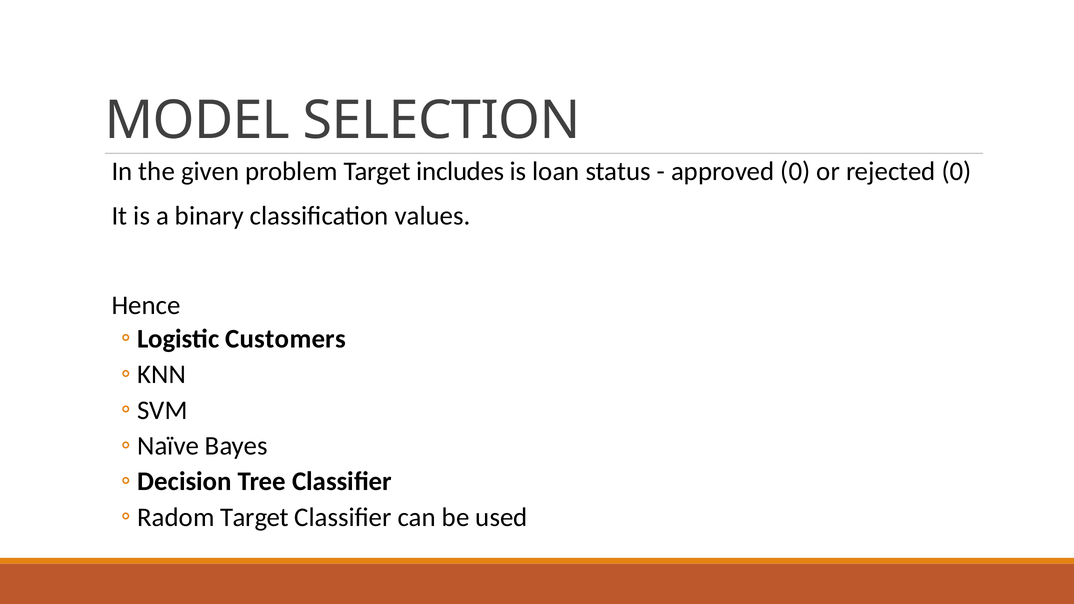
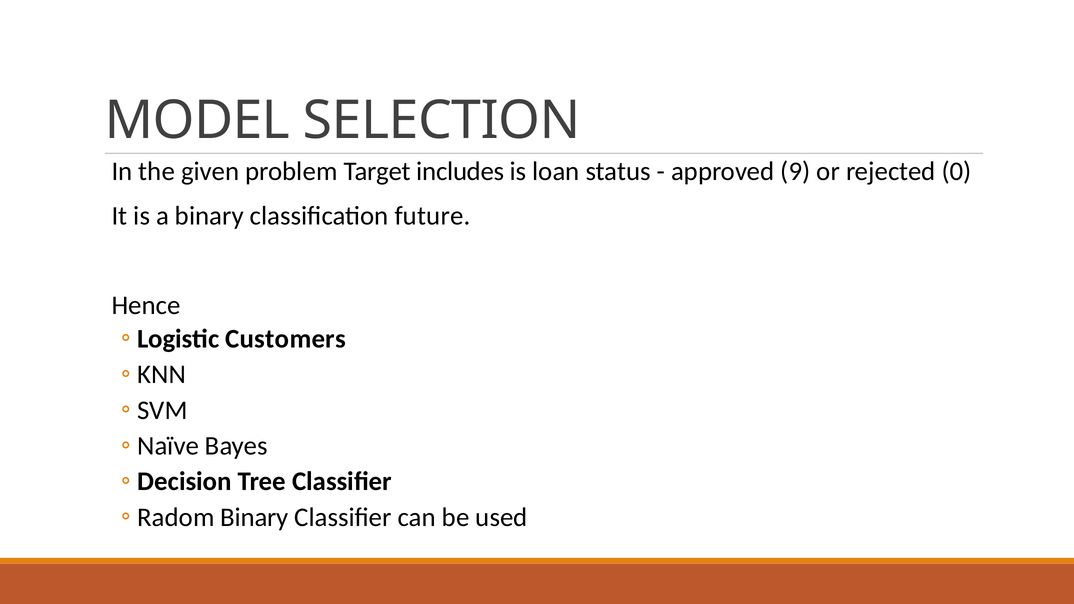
approved 0: 0 -> 9 (795, 171)
values: values -> future (432, 216)
Target: Target -> Binary (254, 517)
